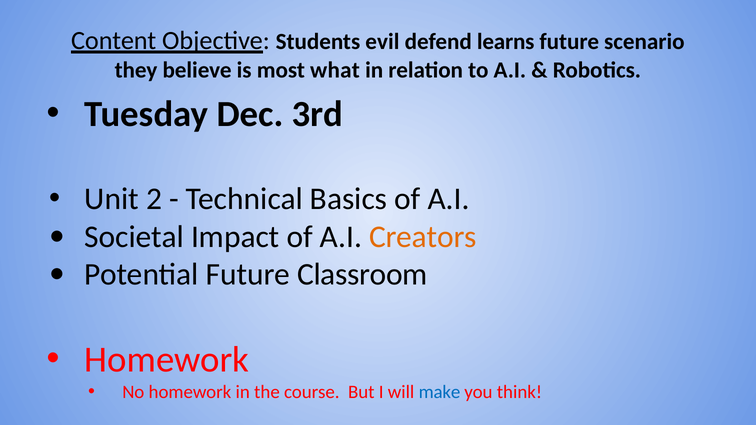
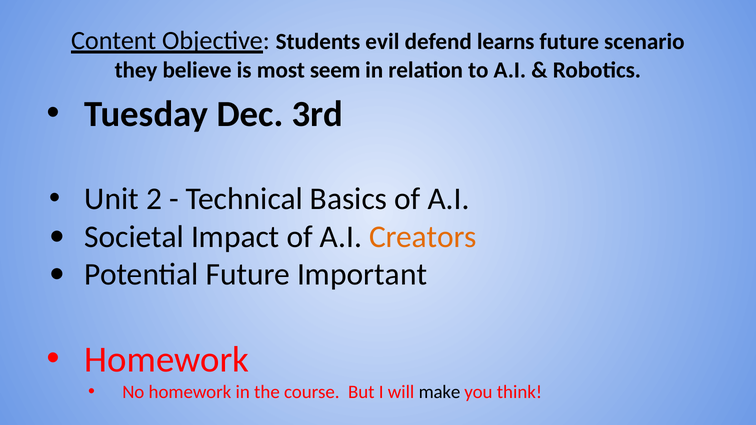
what: what -> seem (335, 70)
Classroom: Classroom -> Important (362, 275)
make colour: blue -> black (439, 392)
